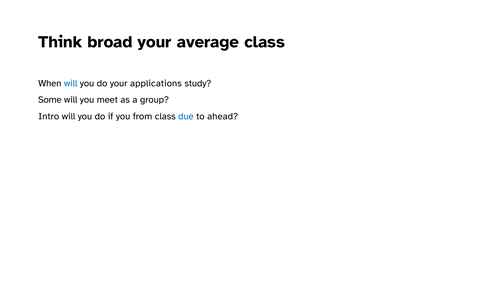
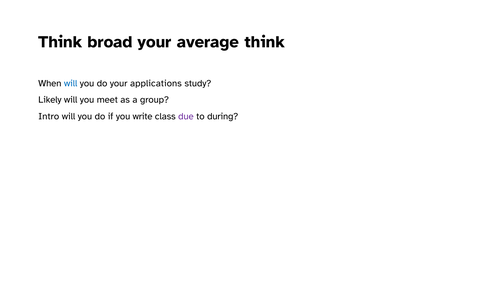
average class: class -> think (265, 42)
Some: Some -> Likely (50, 100)
from: from -> write (143, 116)
due colour: blue -> purple (186, 116)
ahead: ahead -> during (223, 116)
